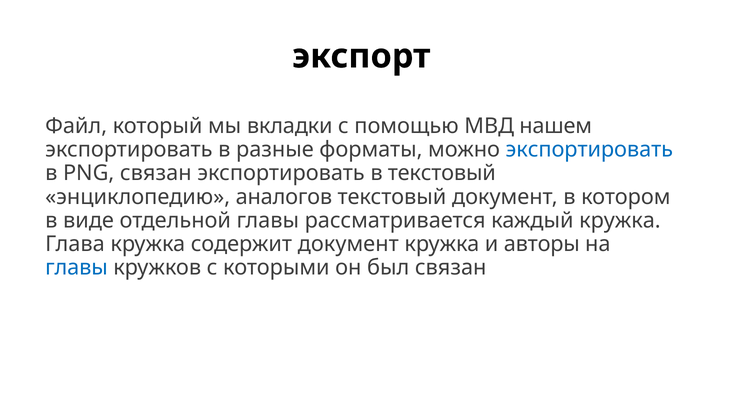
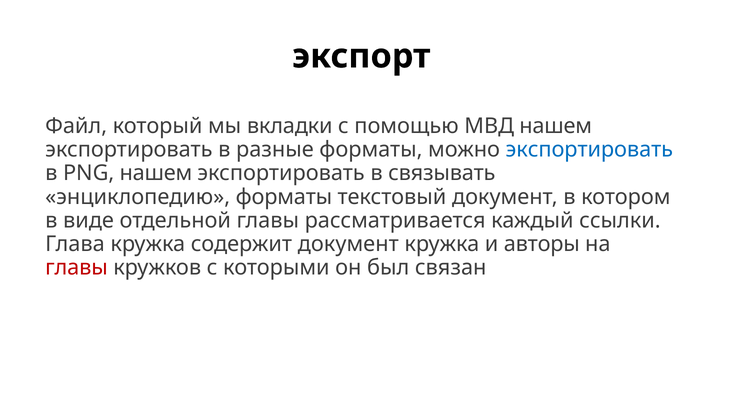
PNG связан: связан -> нашем (156, 173)
в текстовый: текстовый -> связывать (442, 173)
энциклопедию аналогов: аналогов -> форматы (284, 197)
каждый кружка: кружка -> ссылки (620, 220)
главы colour: blue -> red (76, 267)
